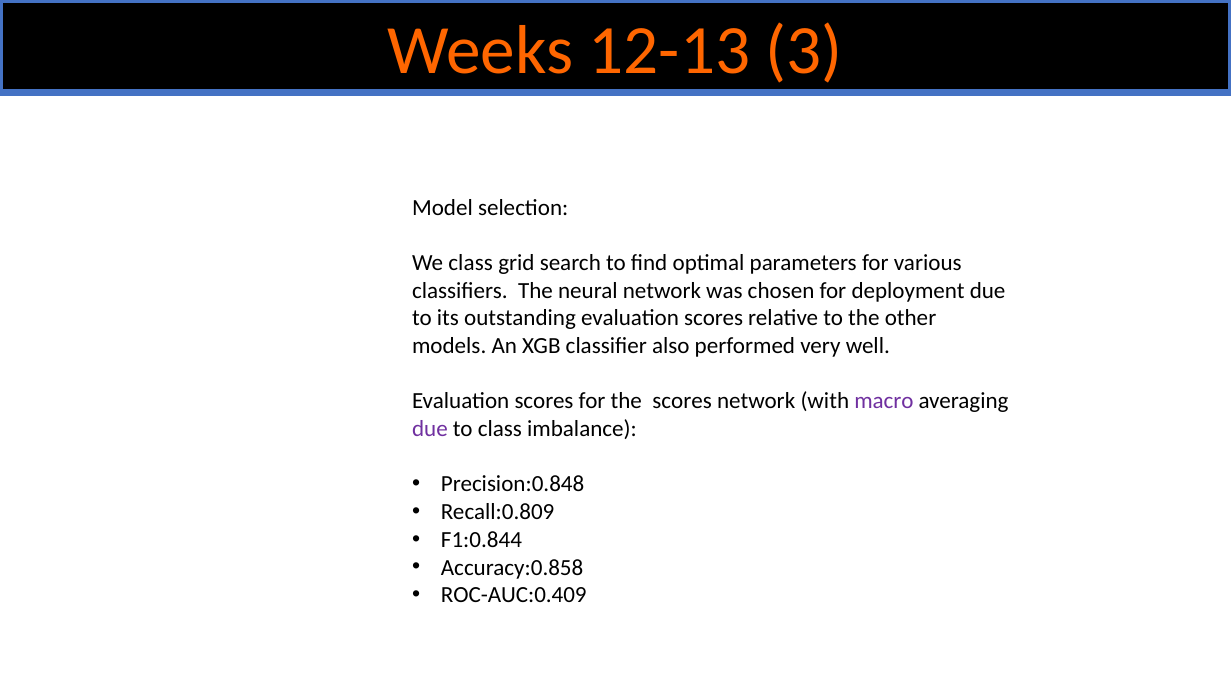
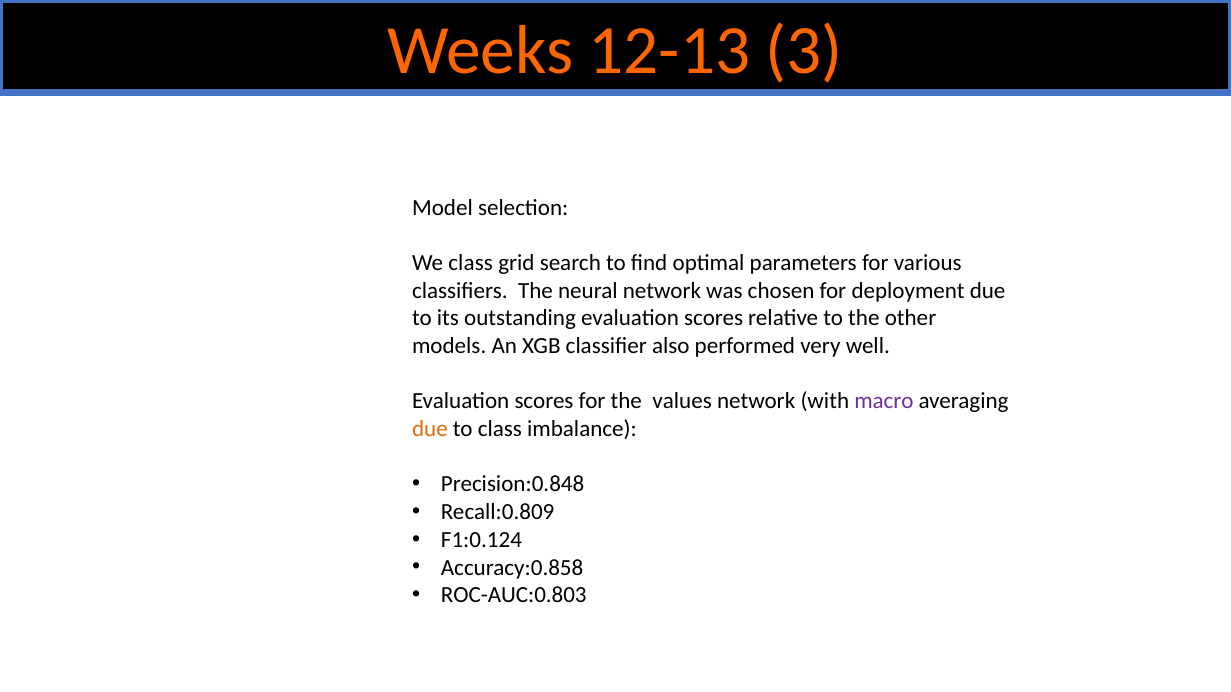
the scores: scores -> values (682, 402)
due colour: purple -> orange (430, 429)
F1:0.844: F1:0.844 -> F1:0.124 (481, 540)
ROC-AUC:0.409: ROC-AUC:0.409 -> ROC-AUC:0.803 (514, 595)
